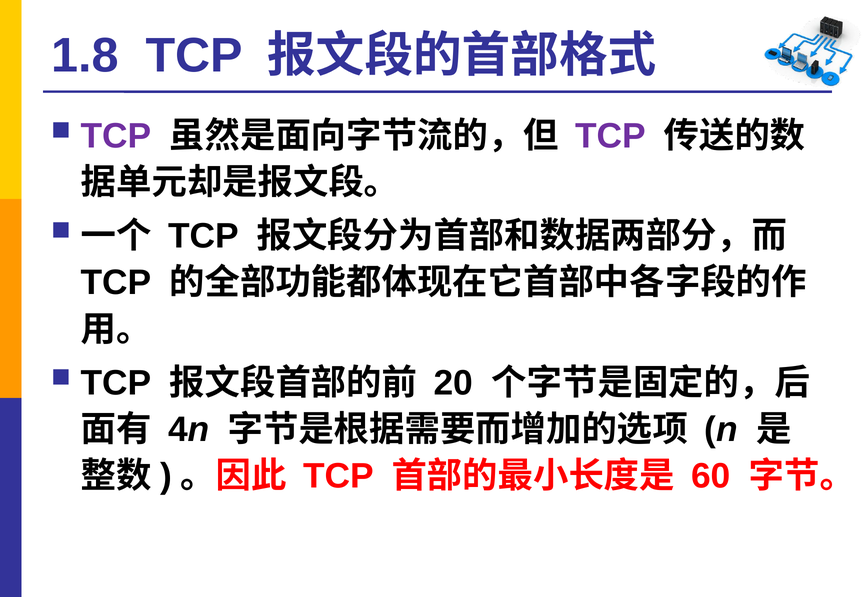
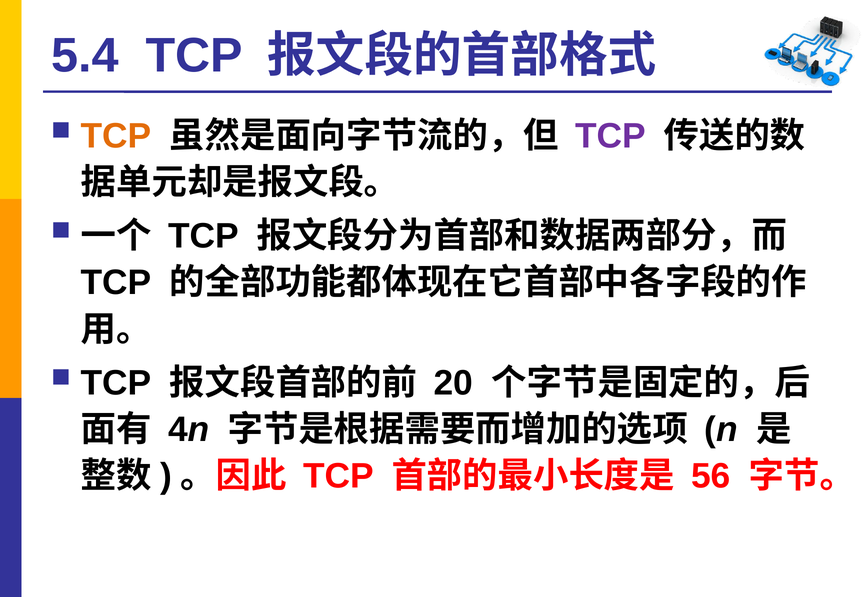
1.8: 1.8 -> 5.4 (85, 56)
TCP colour: purple -> orange (116, 136)
60: 60 -> 56 (711, 476)
